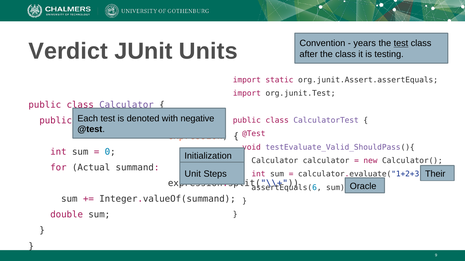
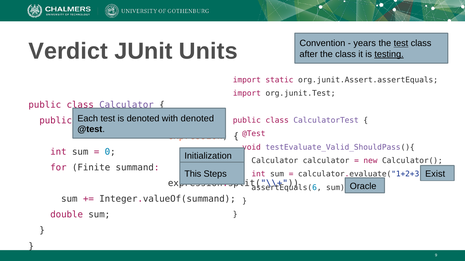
testing underline: none -> present (389, 54)
negative: negative -> denoted (197, 119)
Actual: Actual -> Finite (91, 168)
Unit: Unit -> This (193, 174)
Their: Their -> Exist (435, 174)
